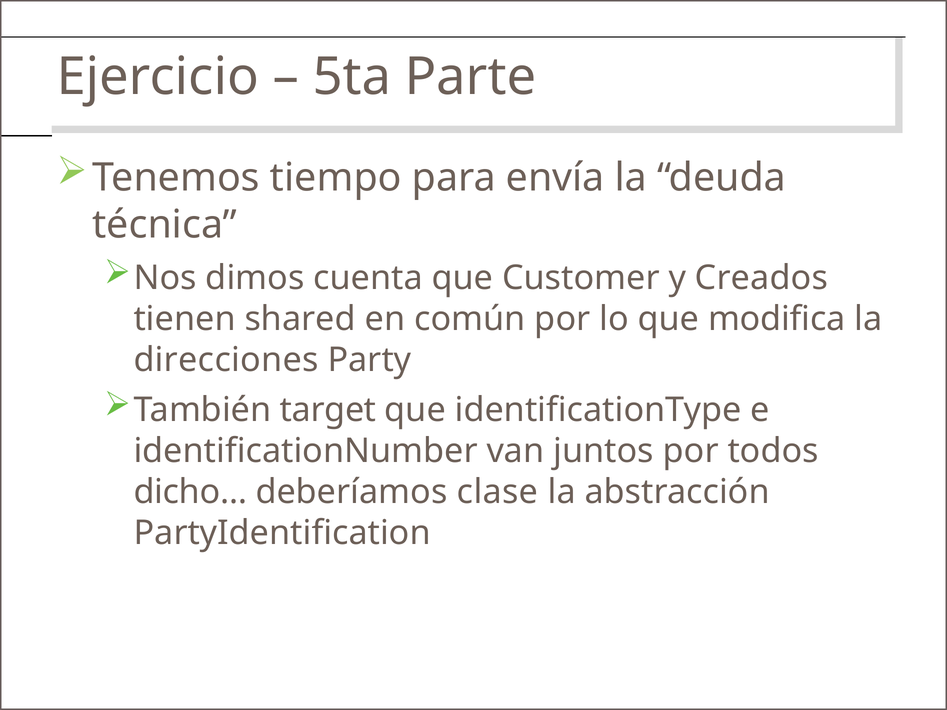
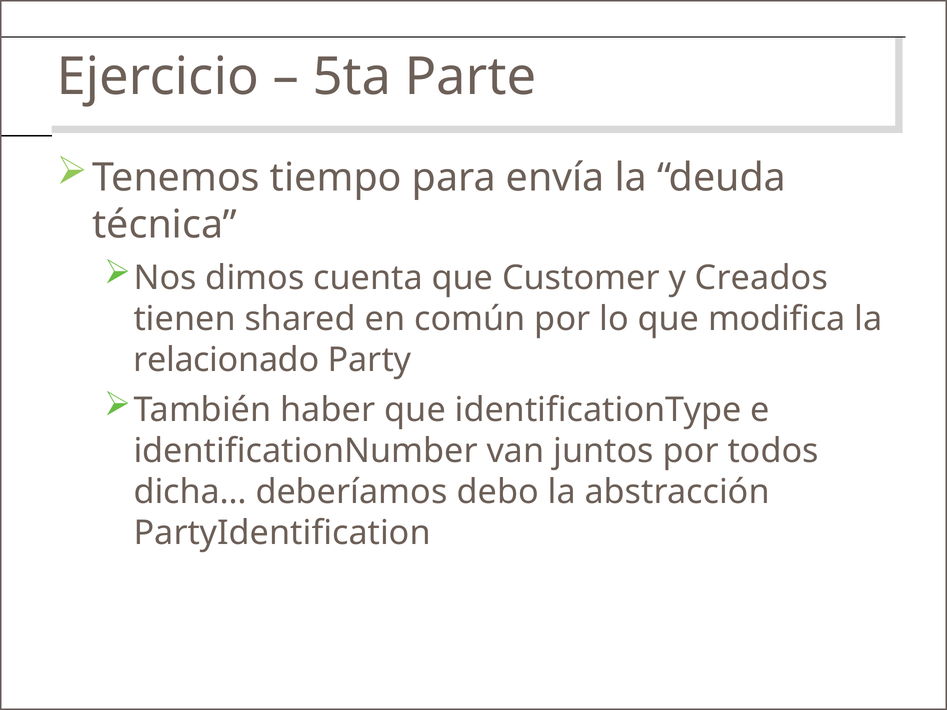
direcciones: direcciones -> relacionado (226, 360)
target: target -> haber (328, 410)
dicho…: dicho… -> dicha… (190, 492)
clase: clase -> debo (498, 492)
